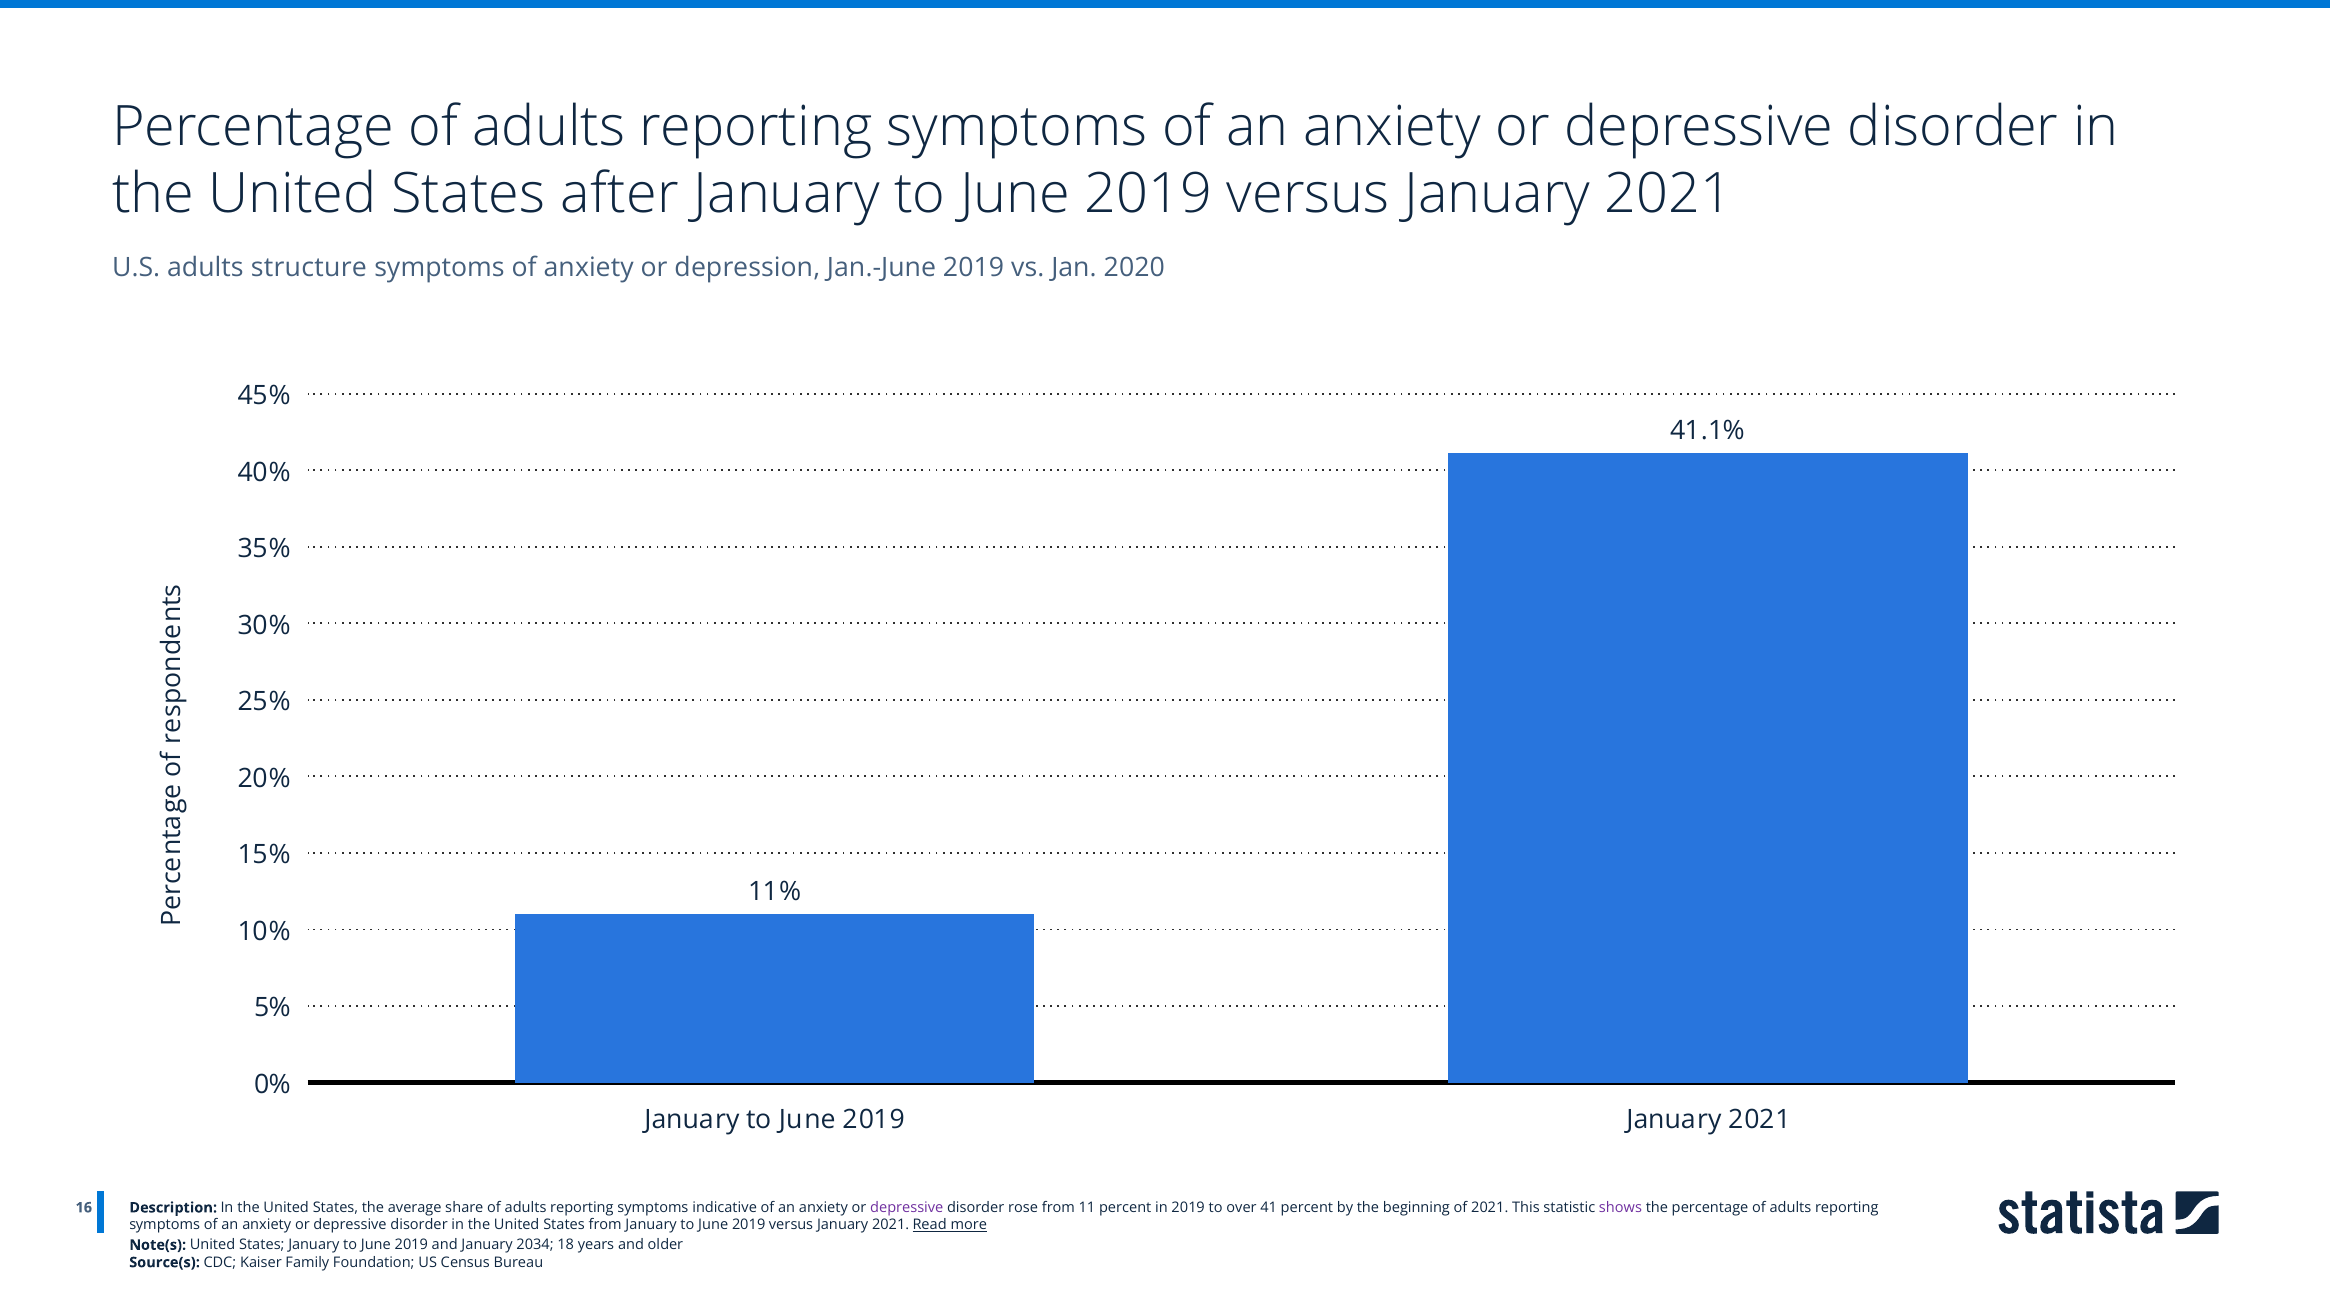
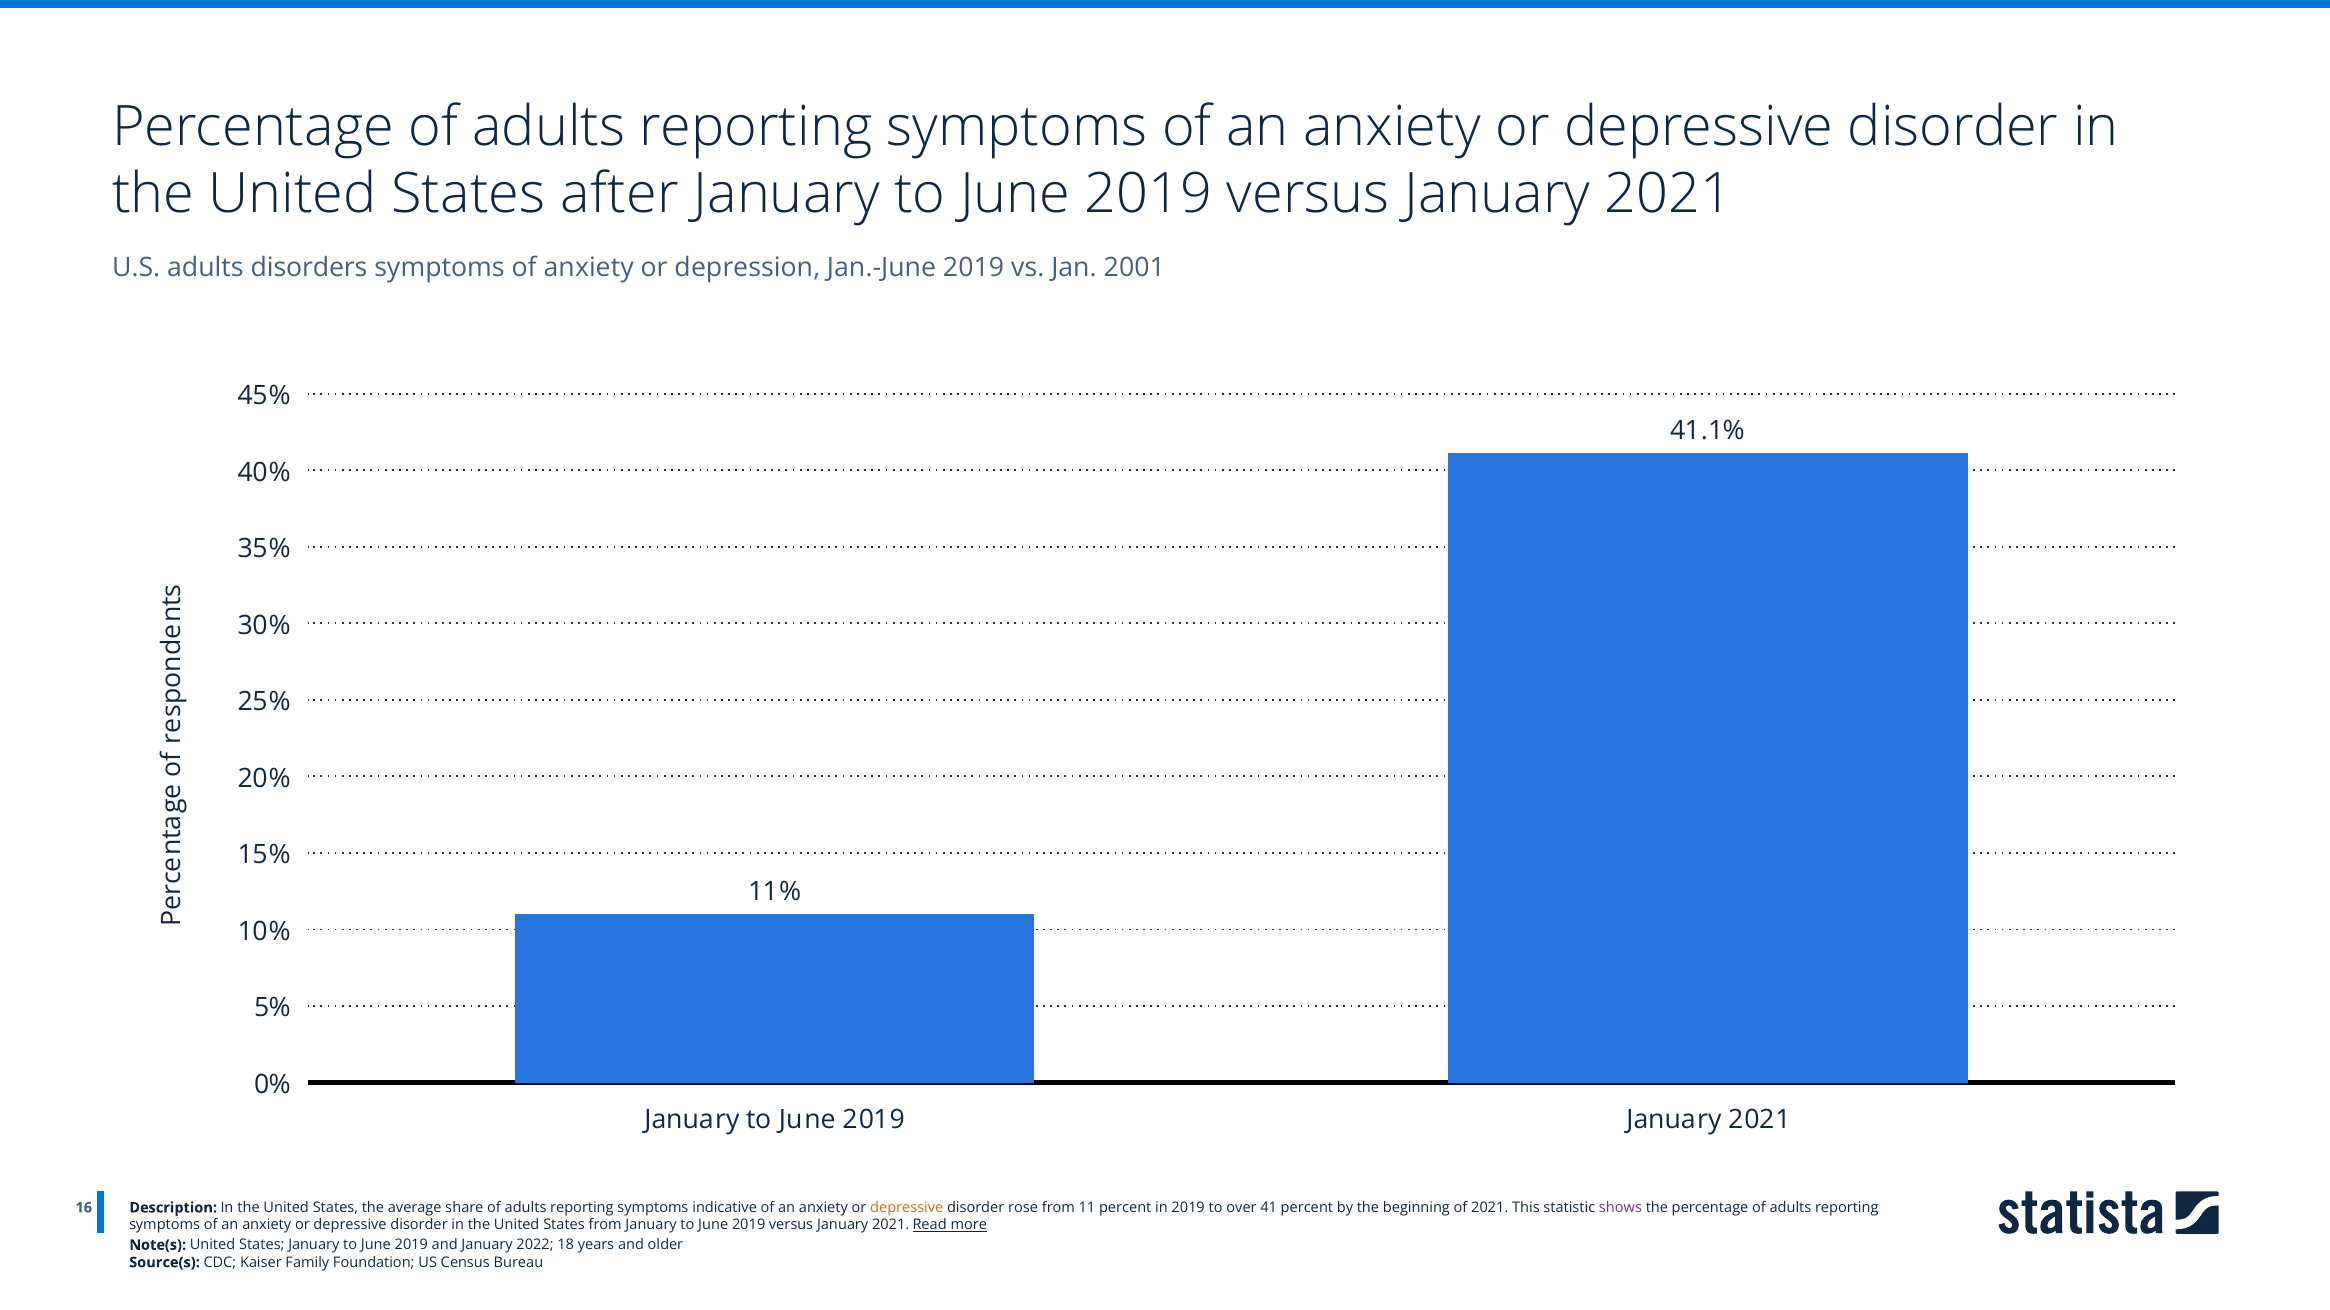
structure: structure -> disorders (309, 268)
2020: 2020 -> 2001 (1134, 268)
depressive colour: purple -> orange (907, 1208)
2034: 2034 -> 2022 (535, 1246)
